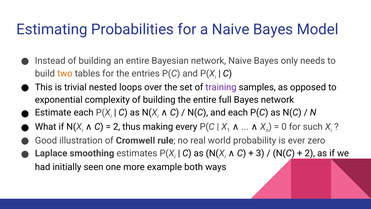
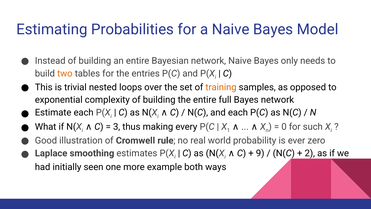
training colour: purple -> orange (221, 87)
2: 2 -> 3 (117, 127)
3: 3 -> 9 (260, 153)
